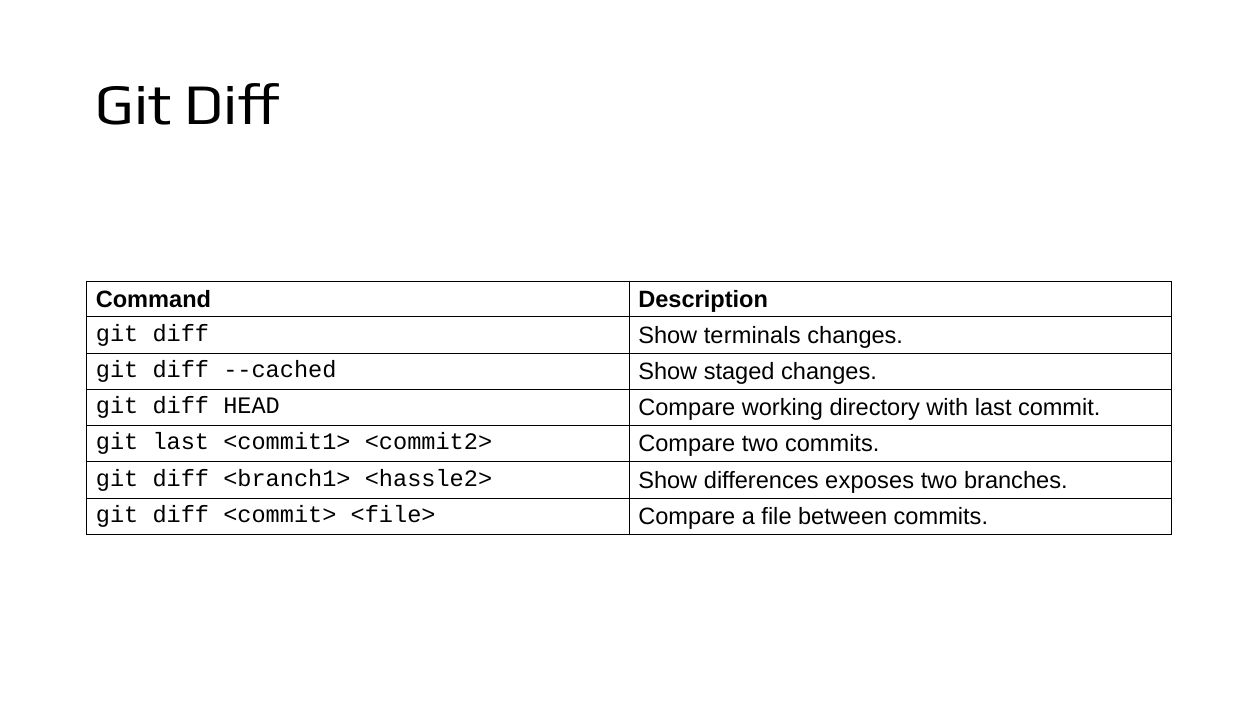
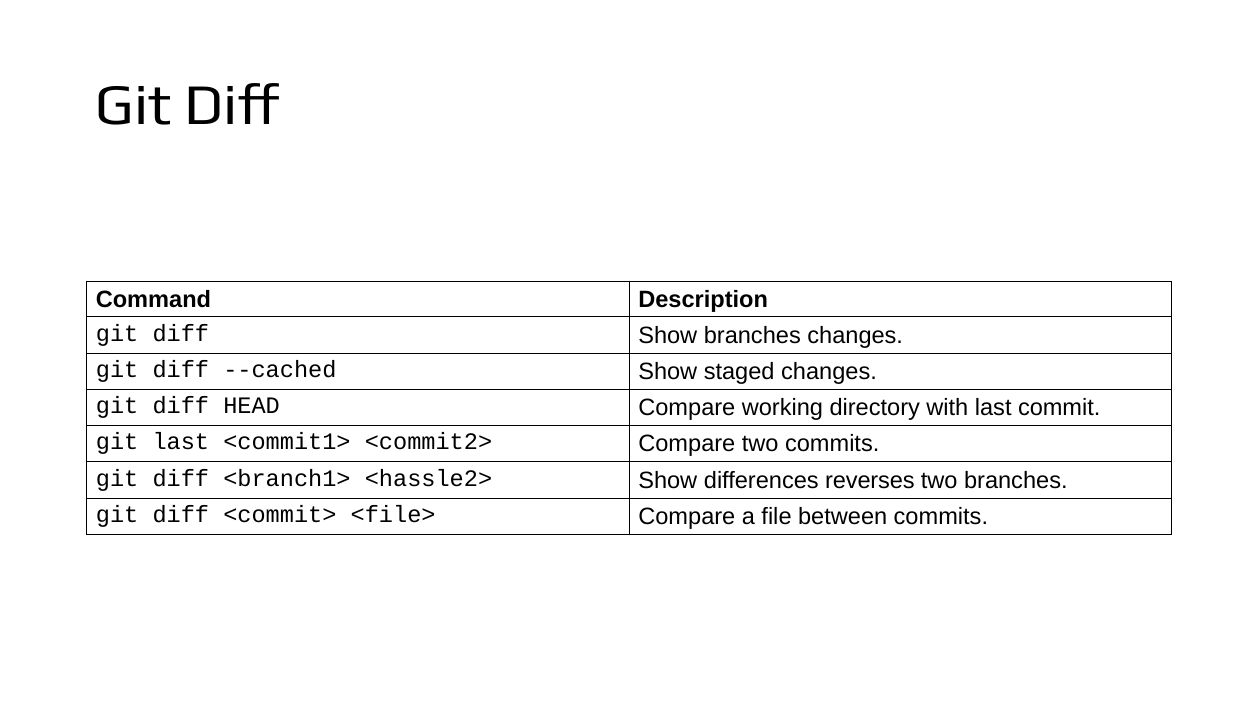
Show terminals: terminals -> branches (752, 335)
exposes: exposes -> reverses (870, 480)
